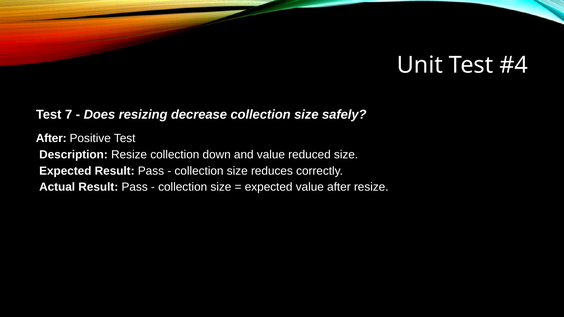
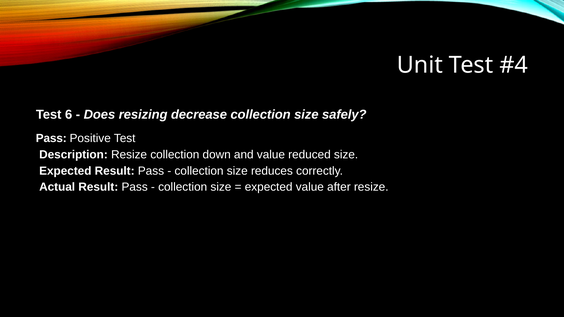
7: 7 -> 6 (69, 115)
After: After -> Pass (51, 138)
